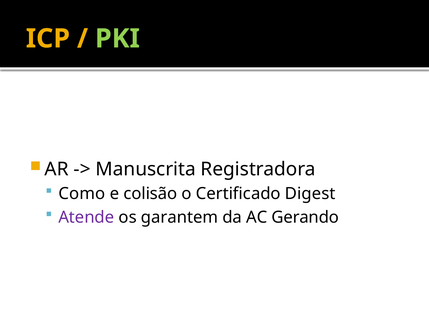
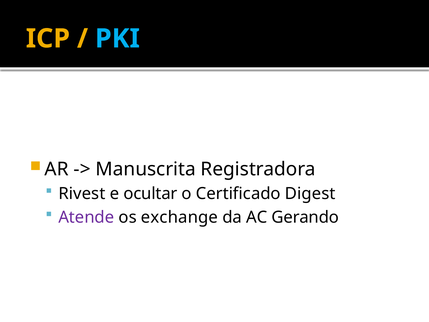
PKI colour: light green -> light blue (117, 39)
Como: Como -> Rivest (82, 194)
colisão: colisão -> ocultar (150, 194)
garantem: garantem -> exchange (179, 217)
